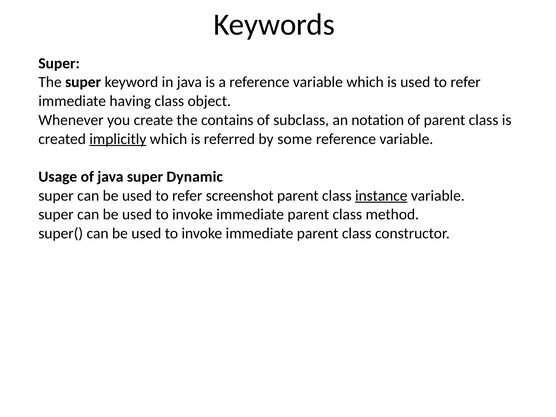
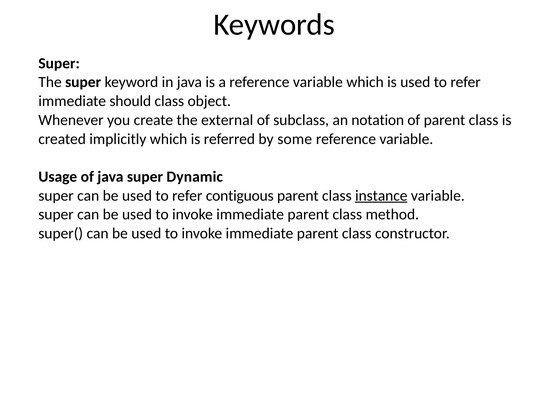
having: having -> should (130, 101)
contains: contains -> external (227, 120)
implicitly underline: present -> none (118, 139)
screenshot: screenshot -> contiguous (240, 196)
